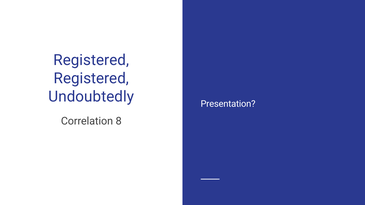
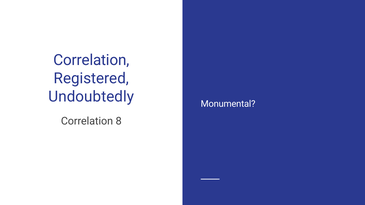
Registered: Registered -> Correlation (91, 60)
Presentation: Presentation -> Monumental (228, 104)
